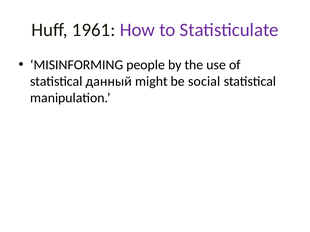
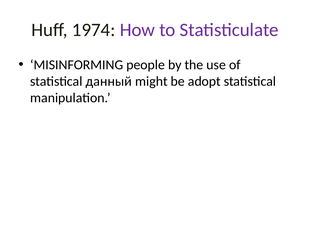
1961: 1961 -> 1974 (94, 30)
social: social -> adopt (204, 82)
